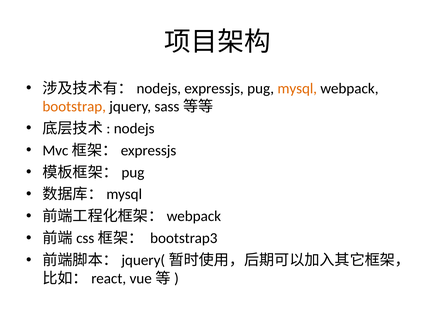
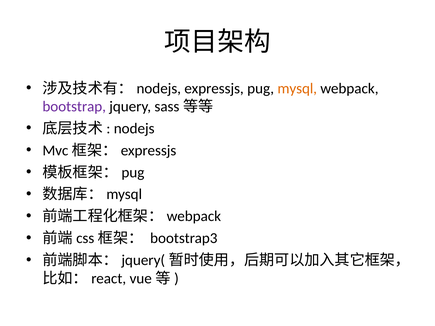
bootstrap colour: orange -> purple (74, 107)
